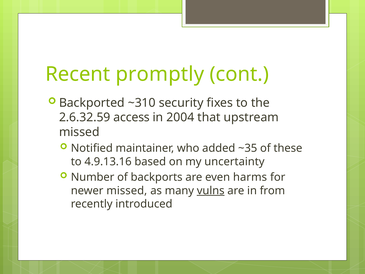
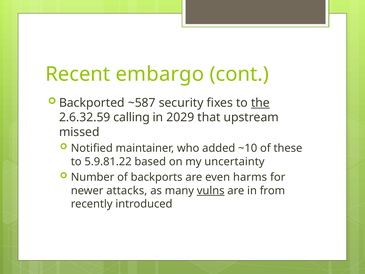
promptly: promptly -> embargo (160, 74)
~310: ~310 -> ~587 (142, 103)
the underline: none -> present (260, 103)
access: access -> calling (132, 117)
2004: 2004 -> 2029 (180, 117)
~35: ~35 -> ~10 (248, 148)
4.9.13.16: 4.9.13.16 -> 5.9.81.22 (108, 161)
newer missed: missed -> attacks (127, 190)
